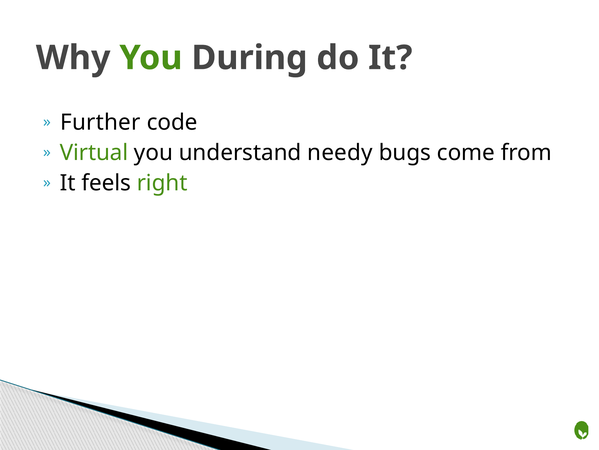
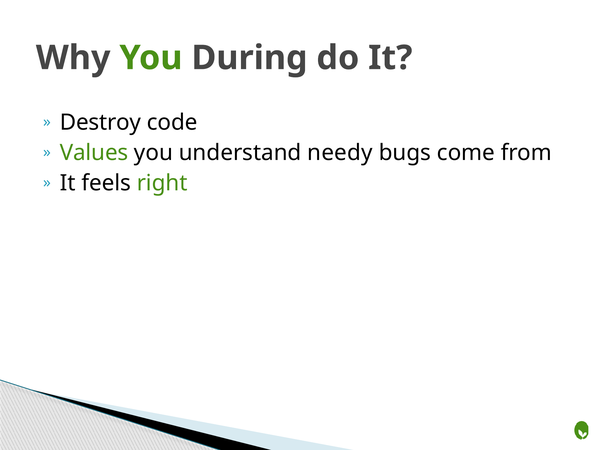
Further: Further -> Destroy (100, 122)
Virtual: Virtual -> Values (94, 152)
